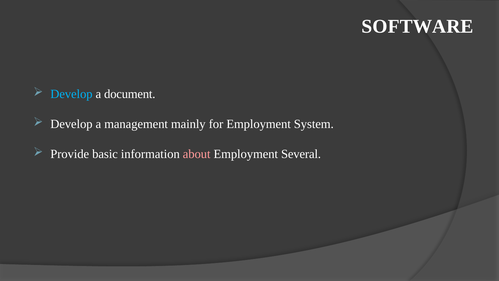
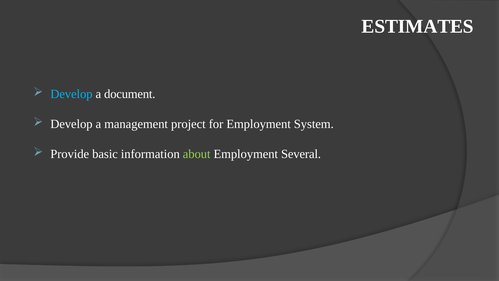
SOFTWARE: SOFTWARE -> ESTIMATES (418, 27)
mainly: mainly -> project (188, 124)
about colour: pink -> light green (197, 154)
